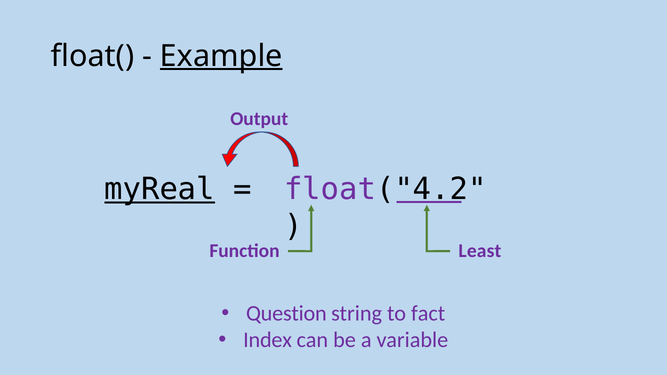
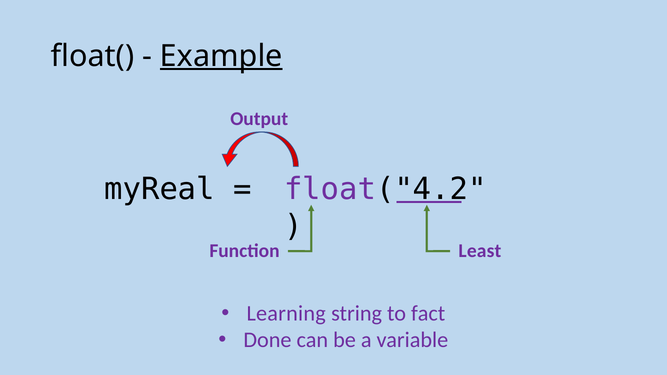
myReal underline: present -> none (160, 189)
Question: Question -> Learning (286, 314)
Index: Index -> Done (267, 340)
